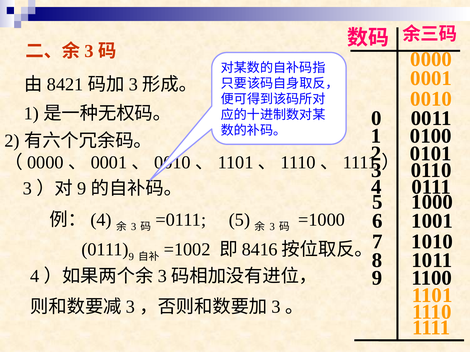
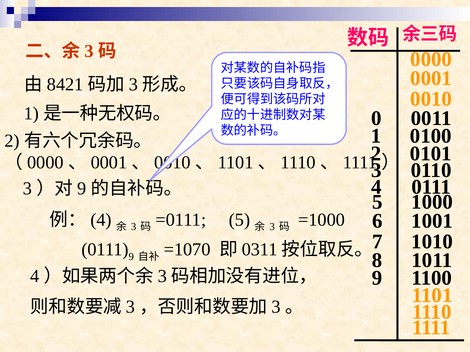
=1002: =1002 -> =1070 (187, 250)
8416: 8416 -> 0311 (260, 250)
